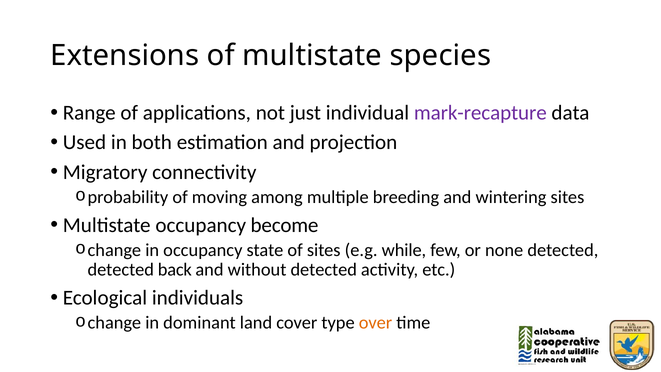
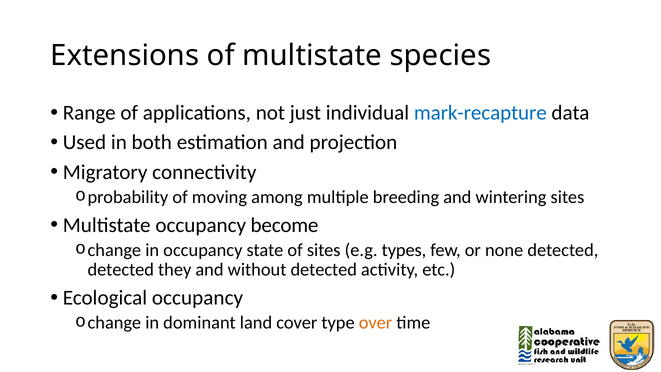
mark-recapture colour: purple -> blue (480, 113)
while: while -> types (404, 250)
back: back -> they (175, 270)
Ecological individuals: individuals -> occupancy (198, 298)
